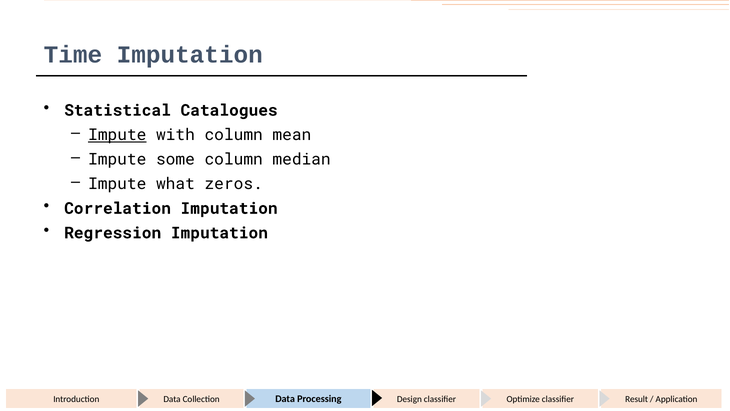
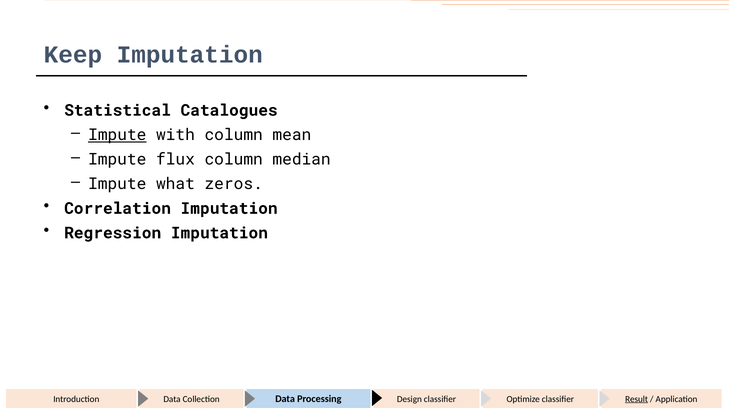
Time: Time -> Keep (73, 55)
some: some -> flux (175, 159)
Result underline: none -> present (637, 399)
